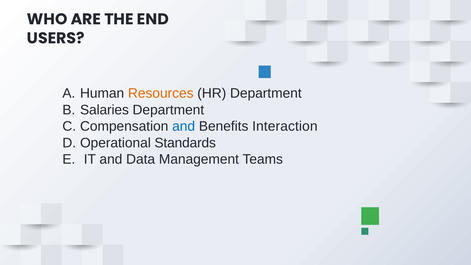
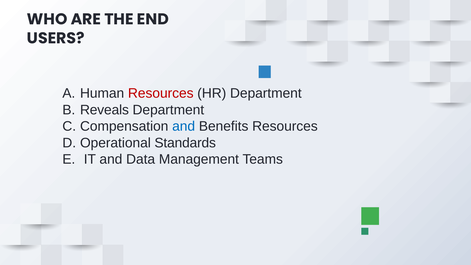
Resources colour: orange -> red (161, 93)
Salaries: Salaries -> Reveals (104, 110)
Benefits Interaction: Interaction -> Resources (285, 126)
